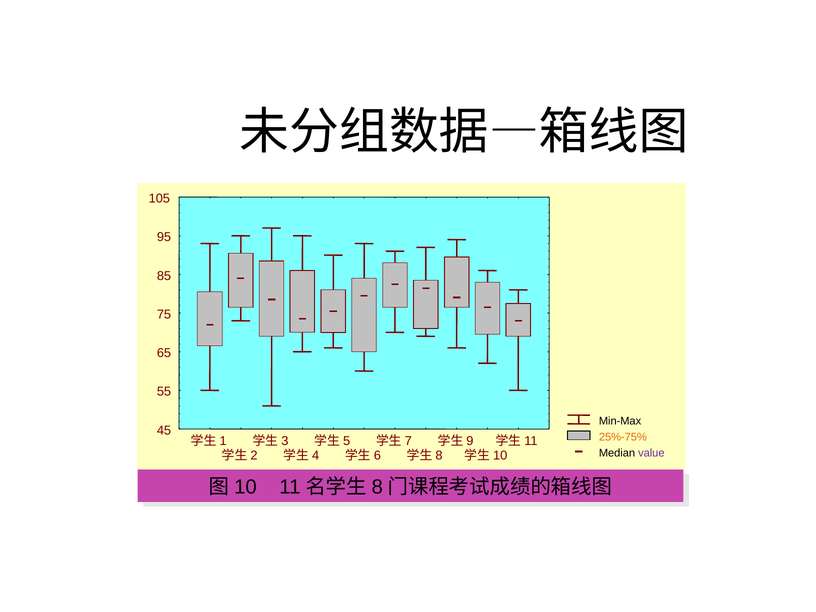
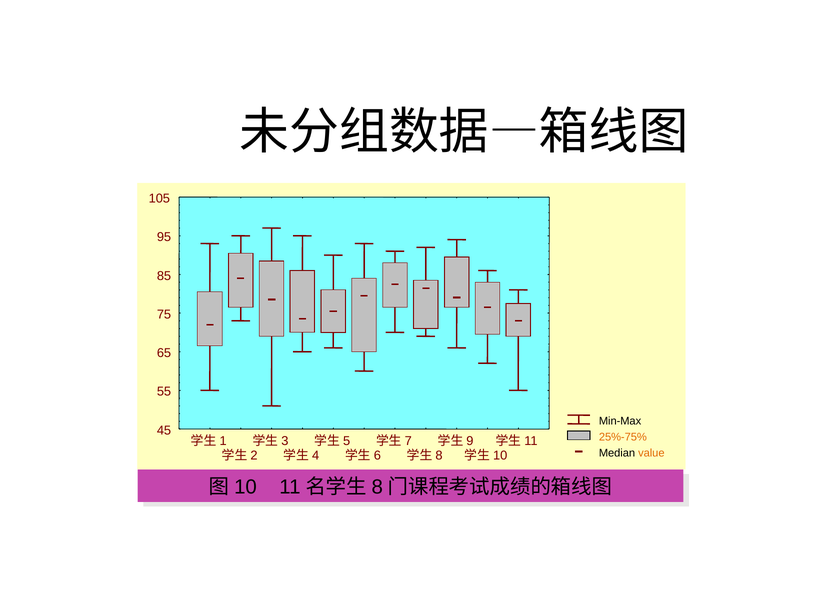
value colour: purple -> orange (651, 453)
